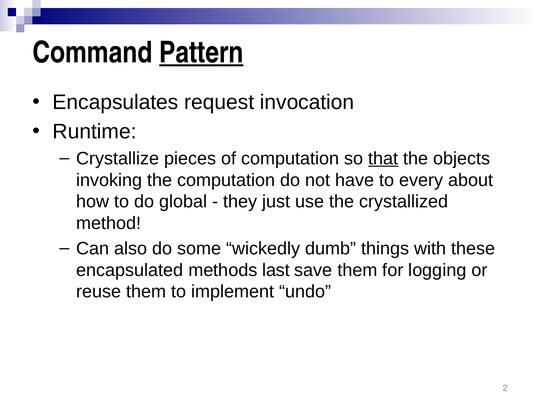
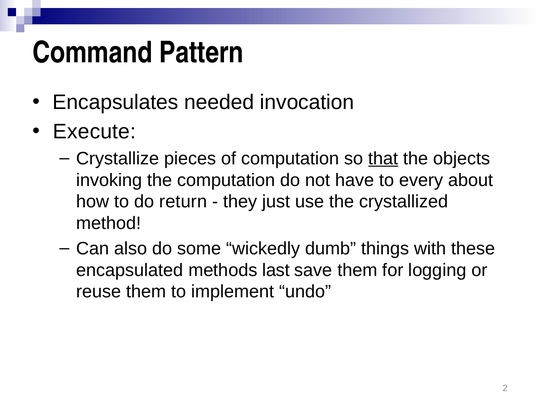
Pattern underline: present -> none (201, 52)
request: request -> needed (219, 102)
Runtime: Runtime -> Execute (94, 132)
global: global -> return (183, 202)
